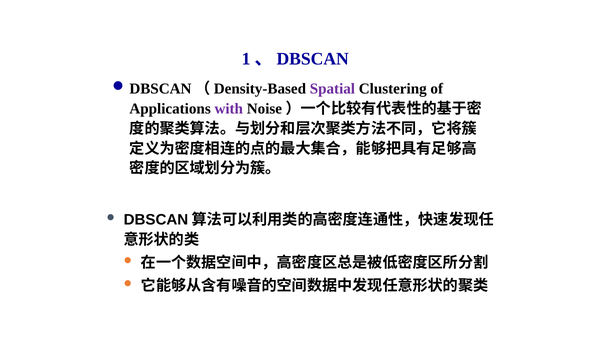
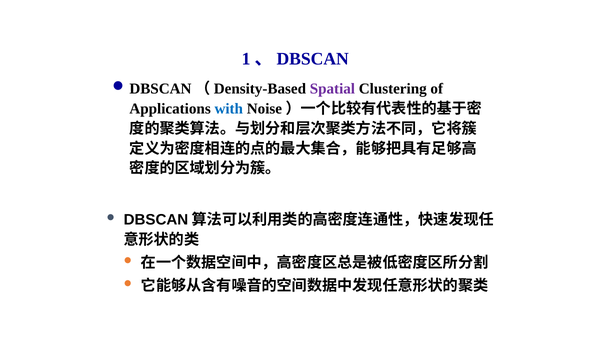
with colour: purple -> blue (229, 109)
